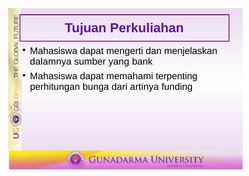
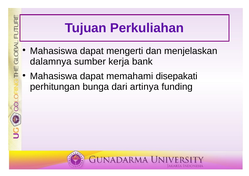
yang: yang -> kerja (119, 62)
terpenting: terpenting -> disepakati (177, 76)
